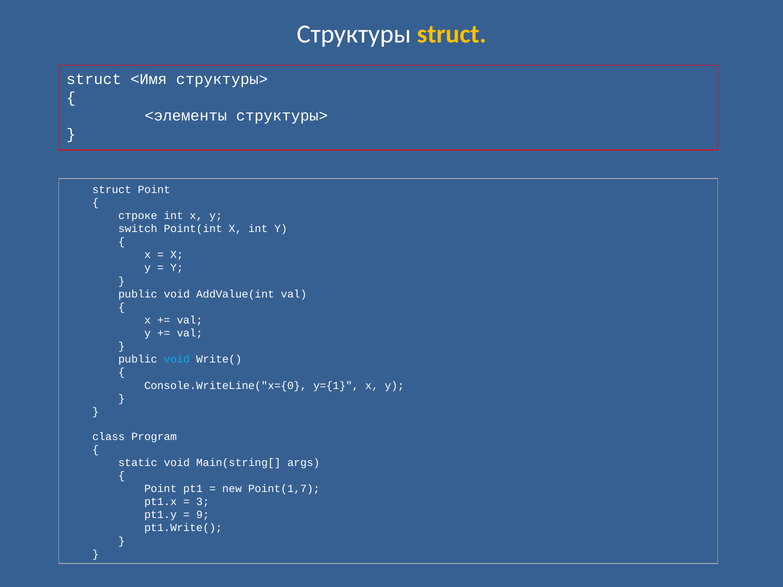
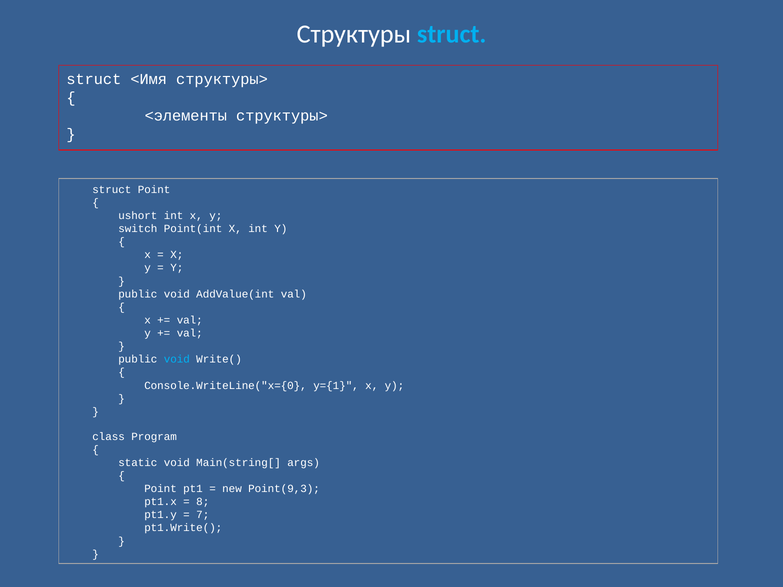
struct colour: yellow -> light blue (452, 34)
строке: строке -> ushort (138, 216)
Point(1,7: Point(1,7 -> Point(9,3 (284, 489)
3: 3 -> 8 (203, 502)
9: 9 -> 7 (203, 515)
